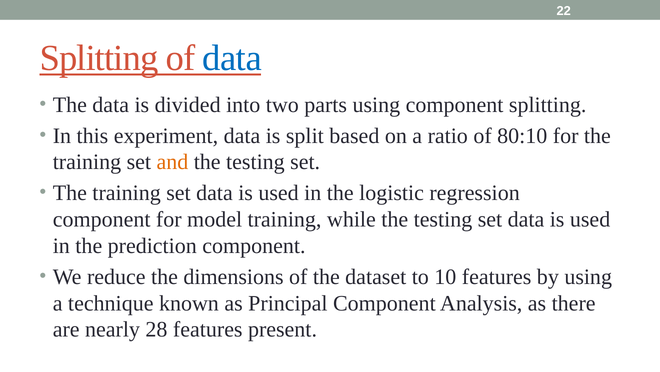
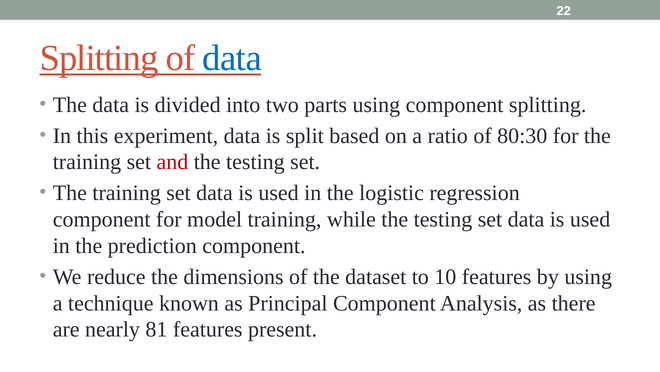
80:10: 80:10 -> 80:30 (522, 135)
and colour: orange -> red (172, 162)
28: 28 -> 81 (156, 329)
